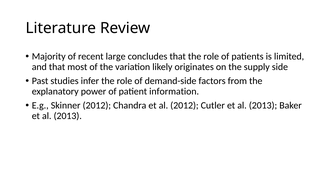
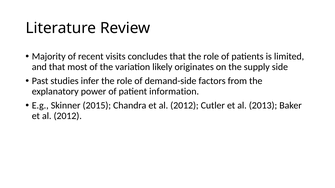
large: large -> visits (116, 57)
Skinner 2012: 2012 -> 2015 (97, 106)
2013: 2013 -> 2012 (68, 116)
